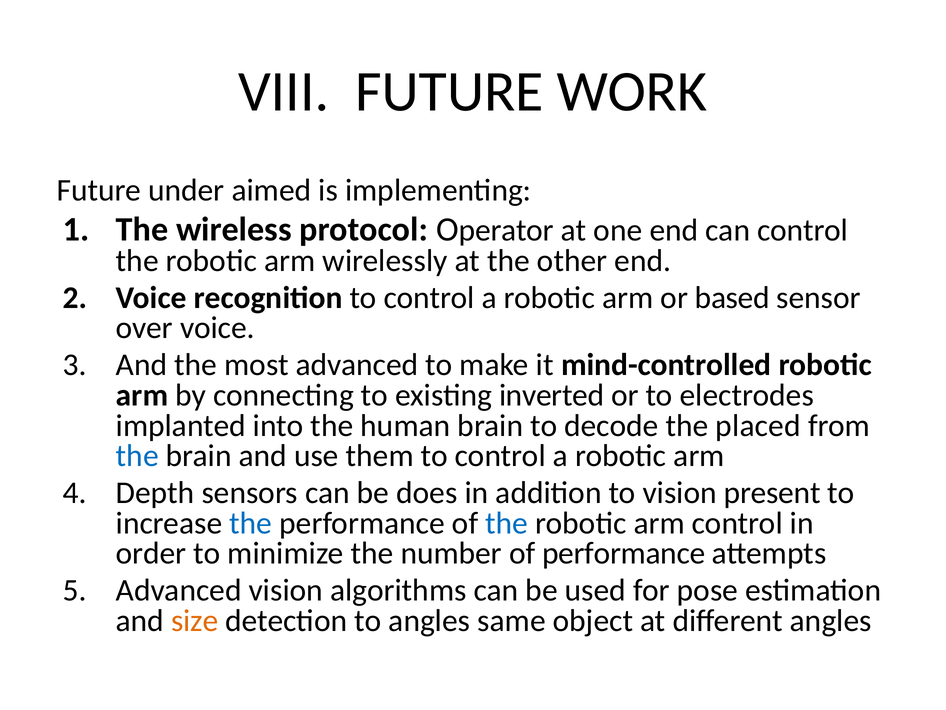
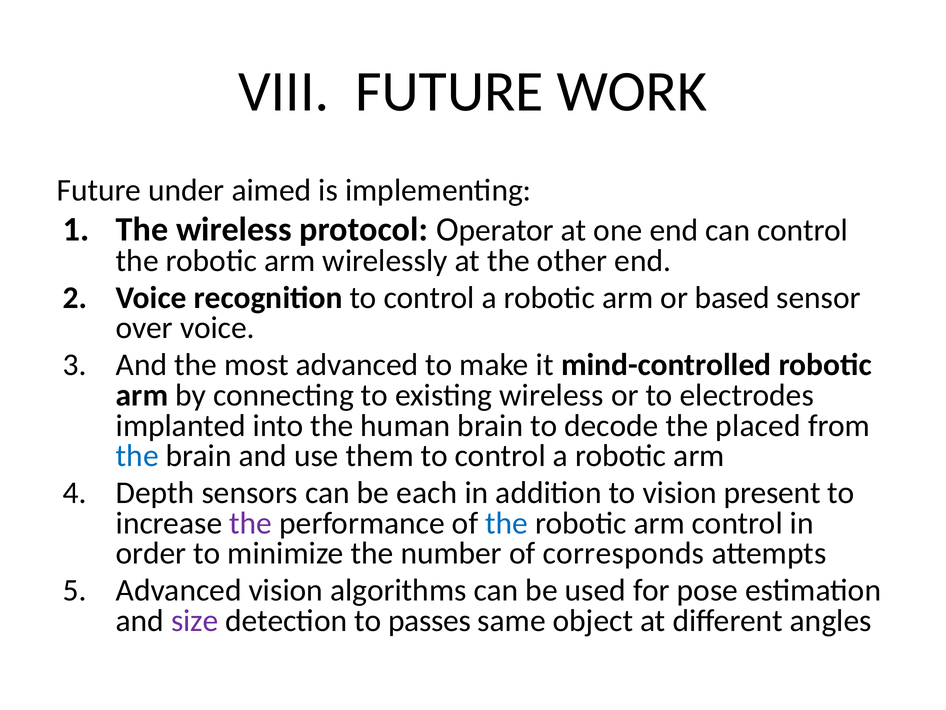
existing inverted: inverted -> wireless (551, 395)
does: does -> each (427, 493)
the colour: blue -> purple (251, 523)
of performance: performance -> corresponds (623, 553)
size colour: orange -> purple (195, 620)
to angles: angles -> passes (429, 620)
